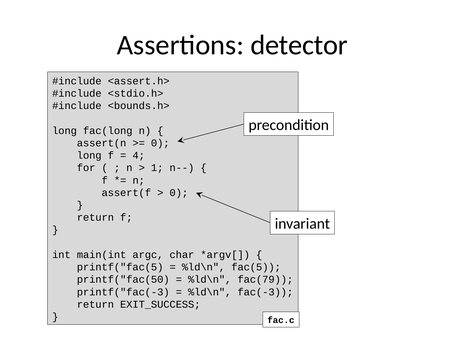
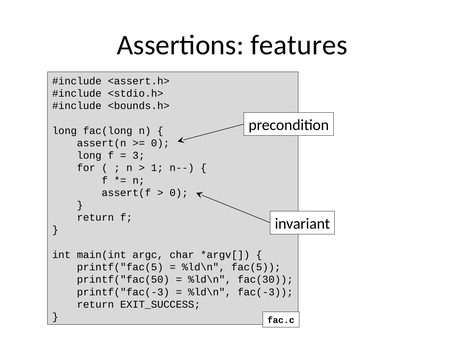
detector: detector -> features (299, 45)
4: 4 -> 3 (139, 155)
fac(79: fac(79 -> fac(30 (265, 279)
